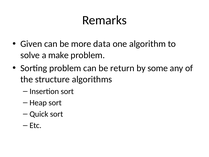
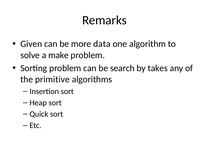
return: return -> search (122, 68)
some: some -> takes (158, 68)
structure: structure -> primitive (52, 79)
